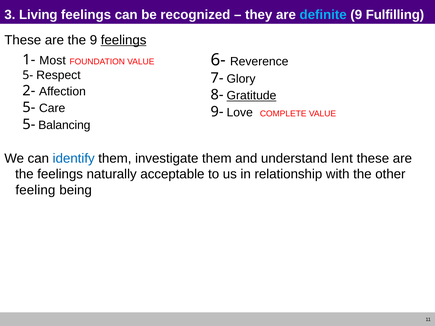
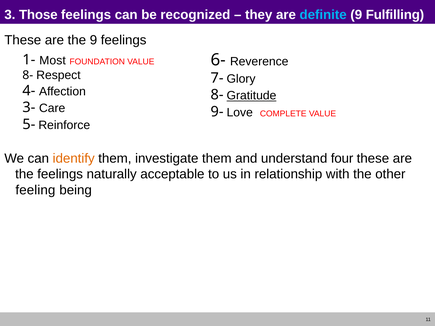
Living: Living -> Those (38, 15)
feelings underline: present -> none (124, 40)
5-: 5- -> 8- (28, 75)
2-: 2- -> 4- (29, 91)
5-: 5- -> 3- (29, 108)
Balancing: Balancing -> Reinforce (64, 125)
identify colour: blue -> orange (74, 158)
lent: lent -> four (342, 158)
